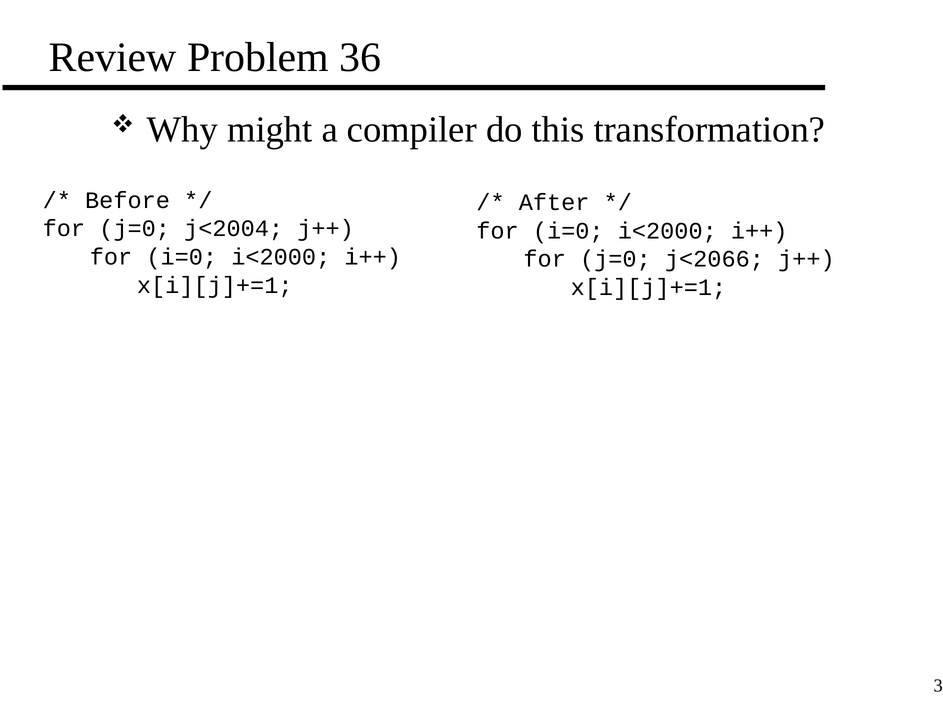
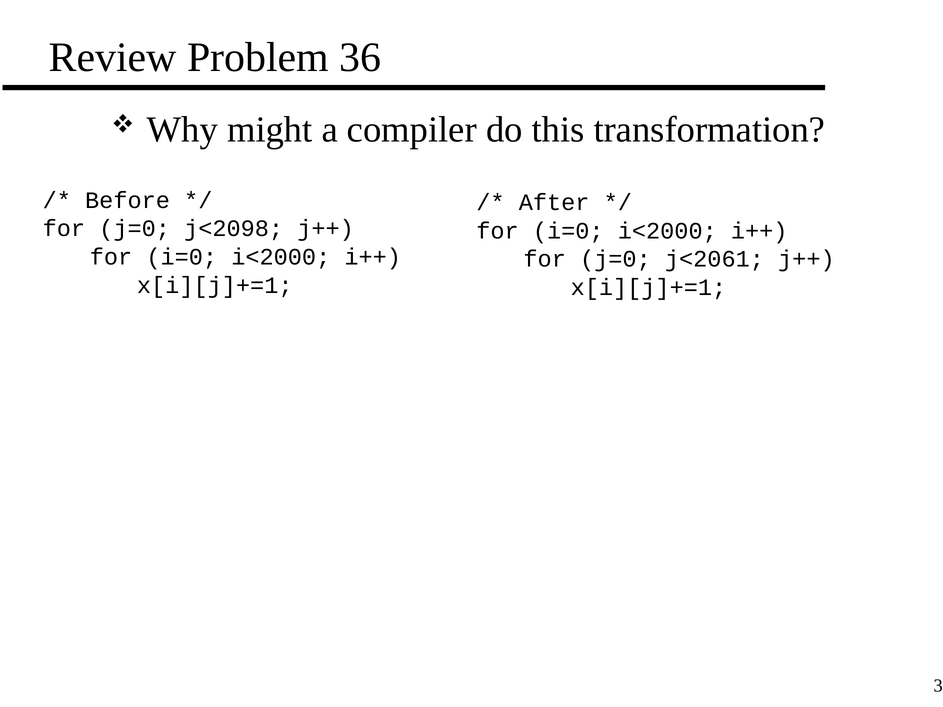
j<2004: j<2004 -> j<2098 (234, 229)
j<2066: j<2066 -> j<2061 (714, 259)
